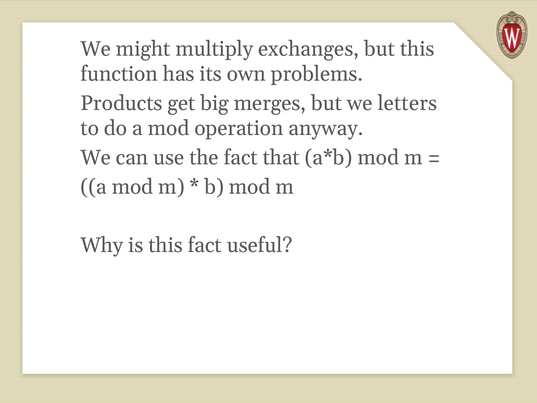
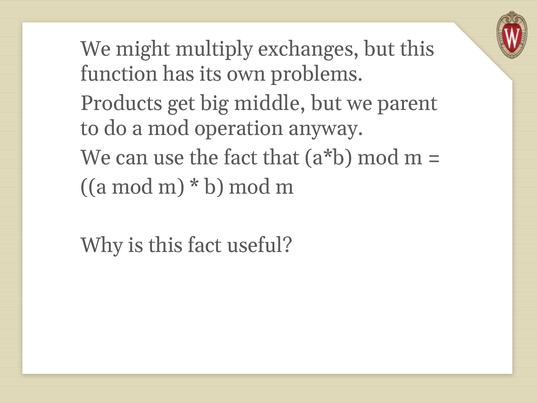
merges: merges -> middle (270, 103)
letters: letters -> parent (408, 103)
